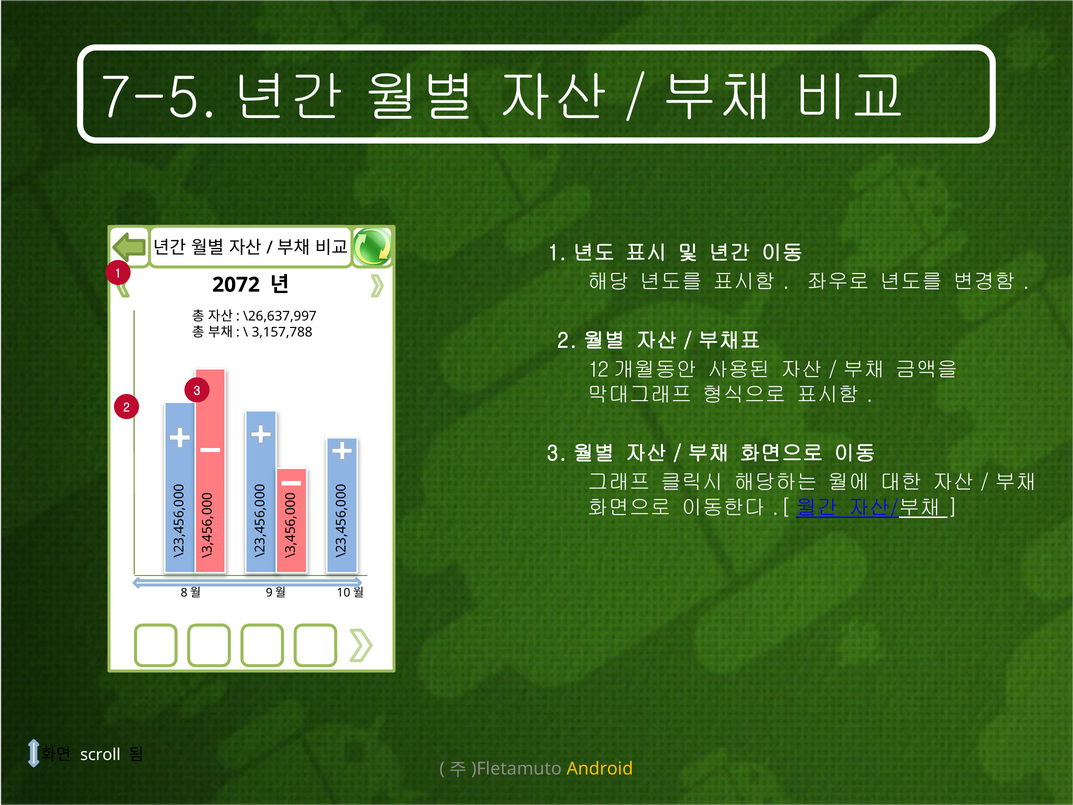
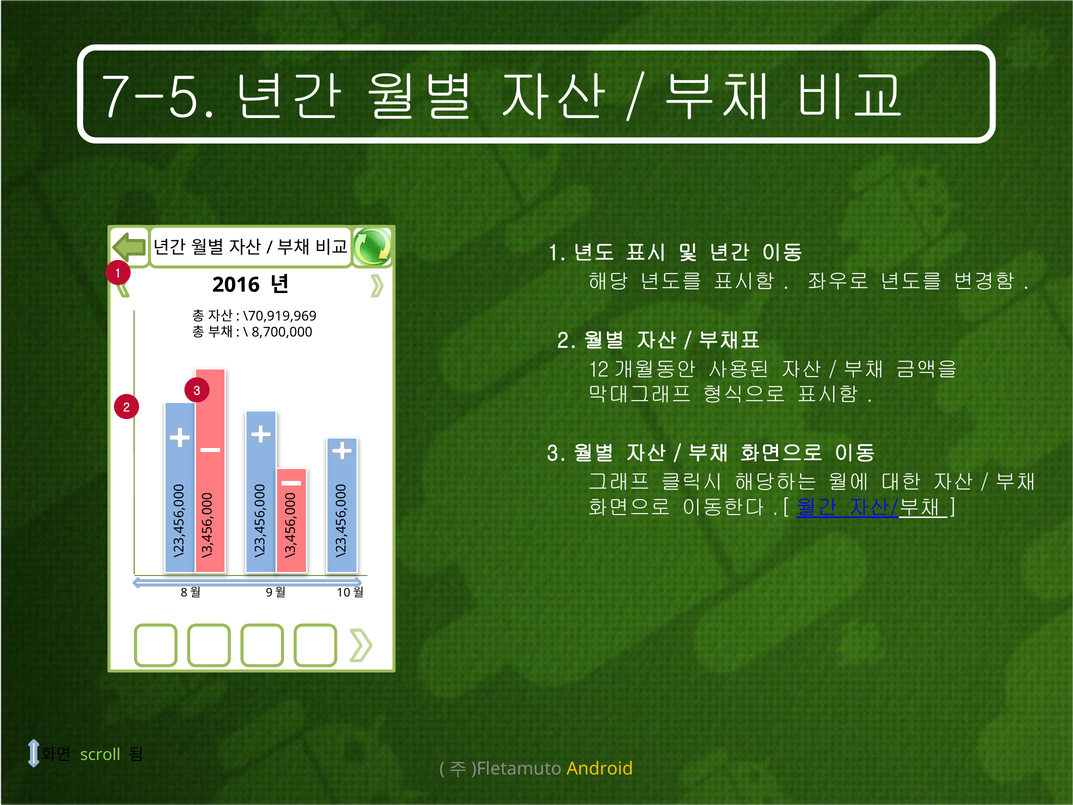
2072: 2072 -> 2016 (236, 285)
\26,637,997: \26,637,997 -> \70,919,969 (280, 316)
3,157,788: 3,157,788 -> 8,700,000 (282, 332)
scroll colour: white -> light green (100, 754)
